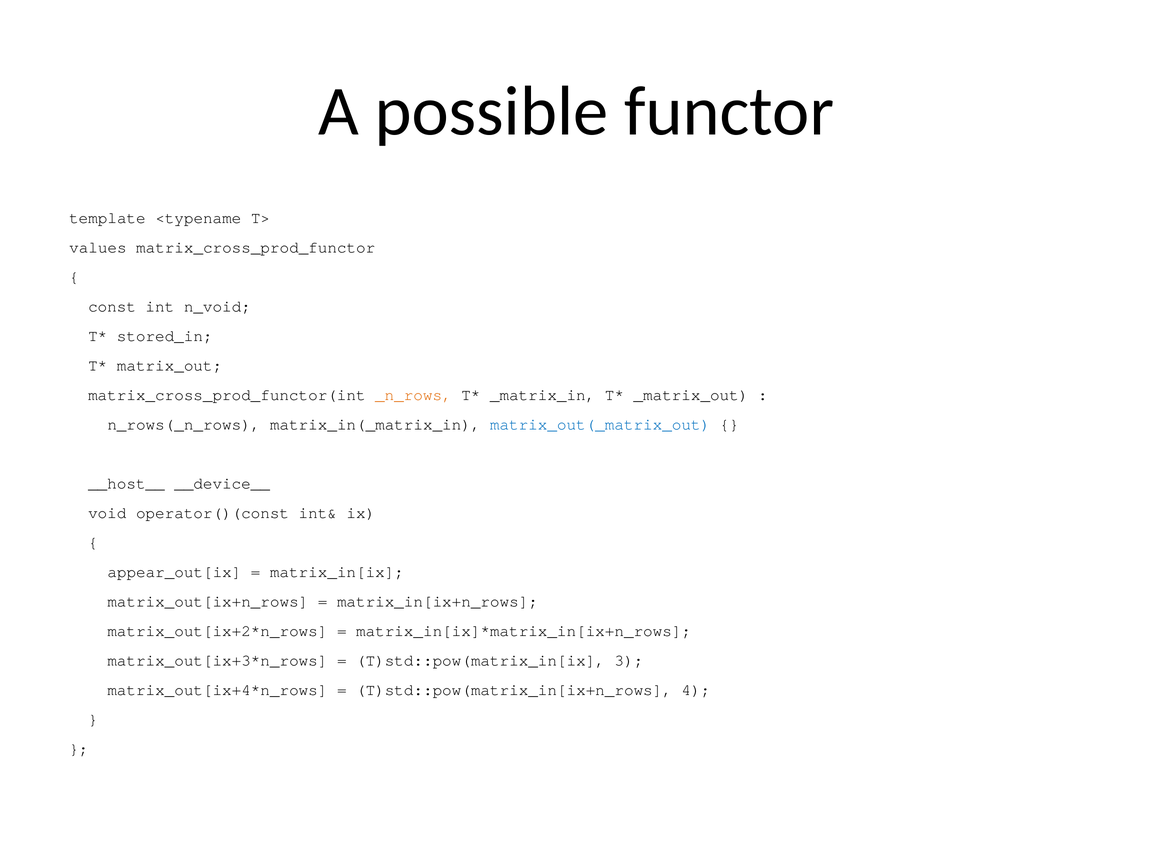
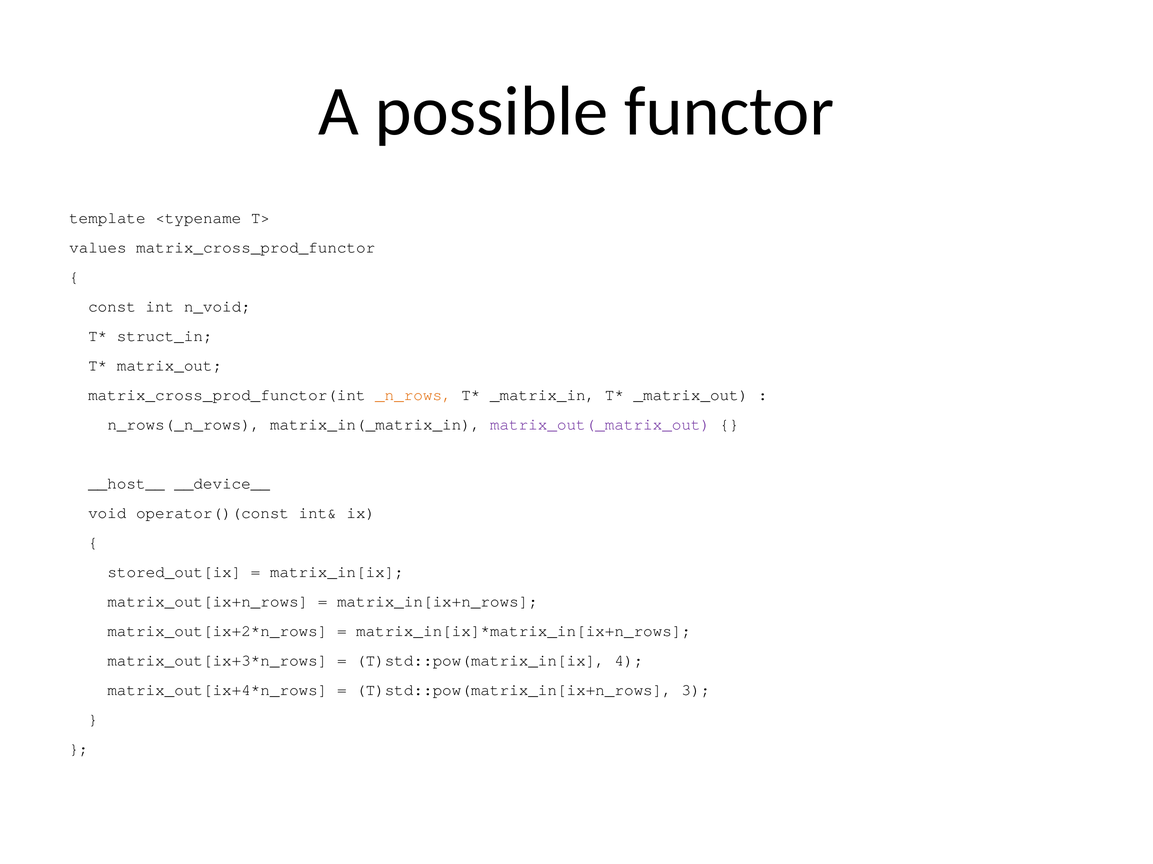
stored_in: stored_in -> struct_in (165, 336)
matrix_out(_matrix_out colour: blue -> purple (600, 425)
appear_out[ix: appear_out[ix -> stored_out[ix (174, 572)
3: 3 -> 4 (629, 661)
4: 4 -> 3 (696, 690)
